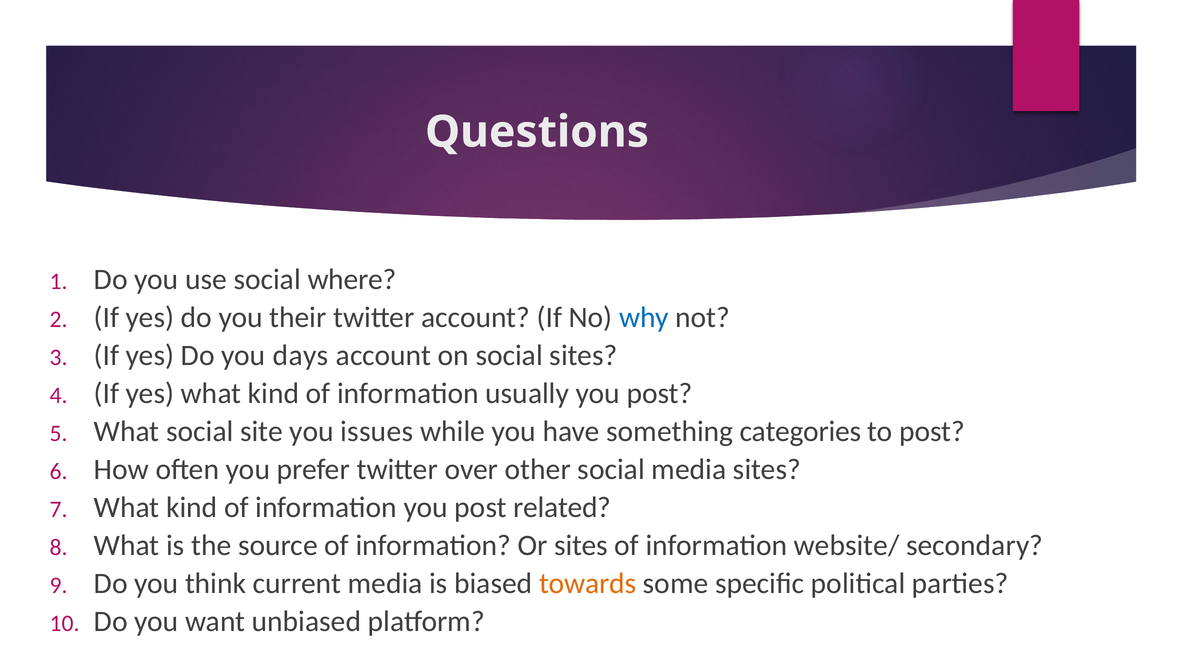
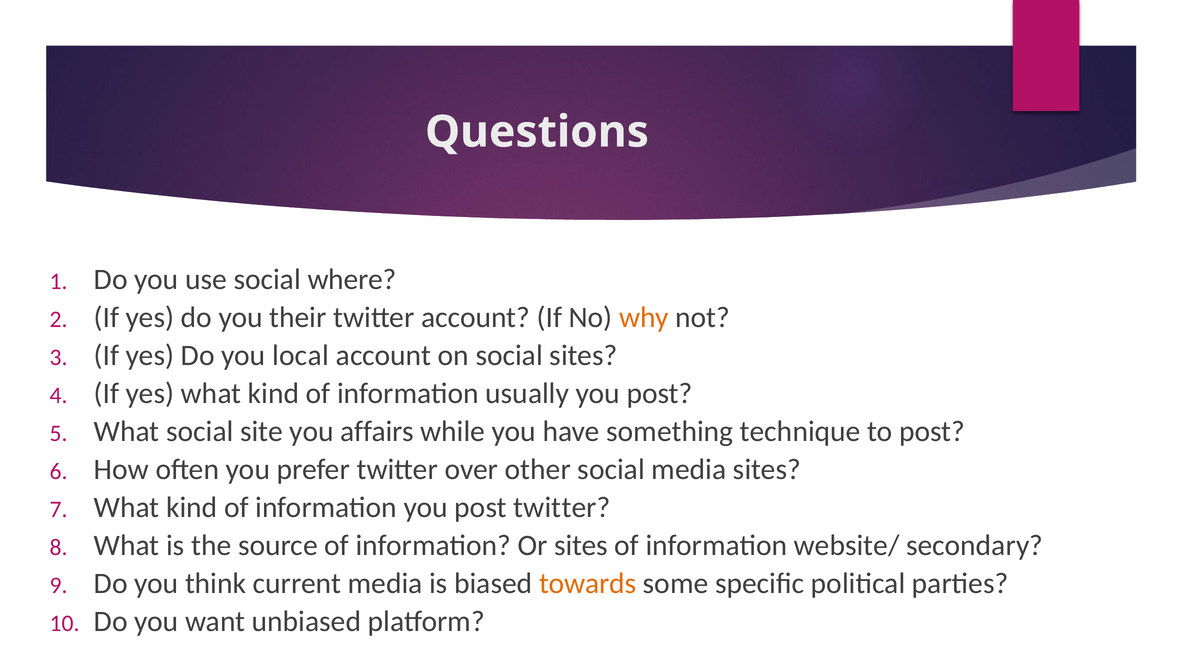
why colour: blue -> orange (644, 317)
days: days -> local (301, 355)
issues: issues -> affairs (377, 431)
categories: categories -> technique (800, 431)
post related: related -> twitter (562, 507)
